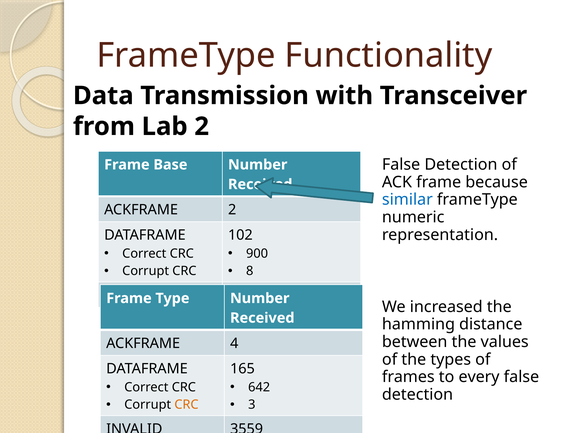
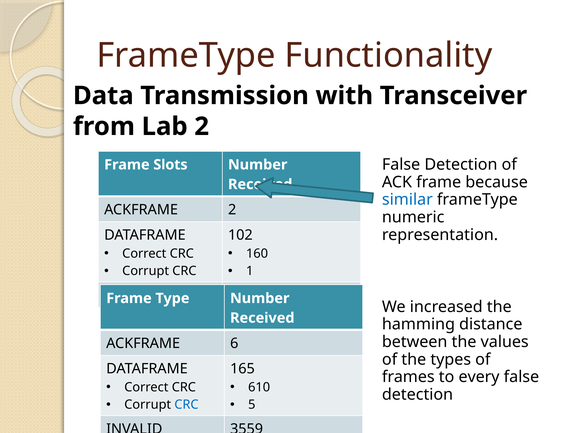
Base: Base -> Slots (170, 165)
900: 900 -> 160 (257, 254)
8: 8 -> 1 (250, 271)
4: 4 -> 6 (234, 344)
642: 642 -> 610 (259, 388)
CRC colour: orange -> blue (186, 405)
3: 3 -> 5 (252, 405)
